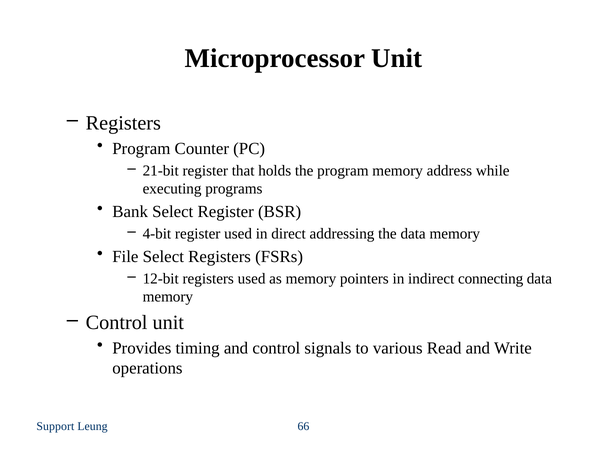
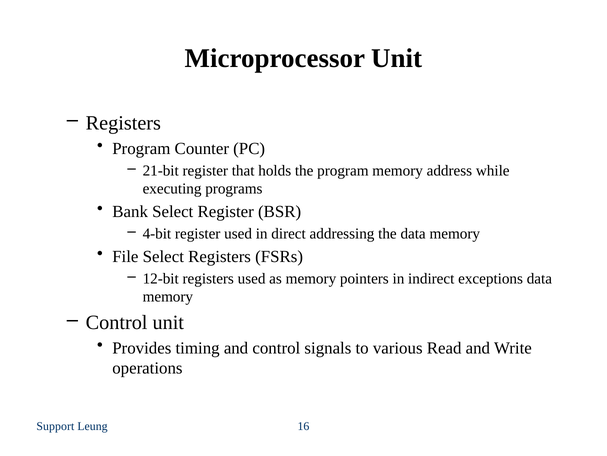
connecting: connecting -> exceptions (491, 278)
66: 66 -> 16 (303, 426)
